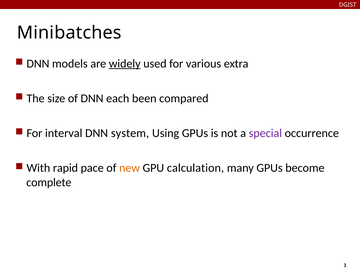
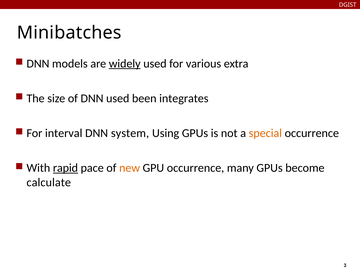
DNN each: each -> used (118, 98)
compared: compared -> integrates (184, 98)
special colour: purple -> orange (265, 133)
rapid underline: none -> present (65, 168)
GPU calculation: calculation -> occurrence (196, 168)
complete: complete -> calculate (49, 182)
